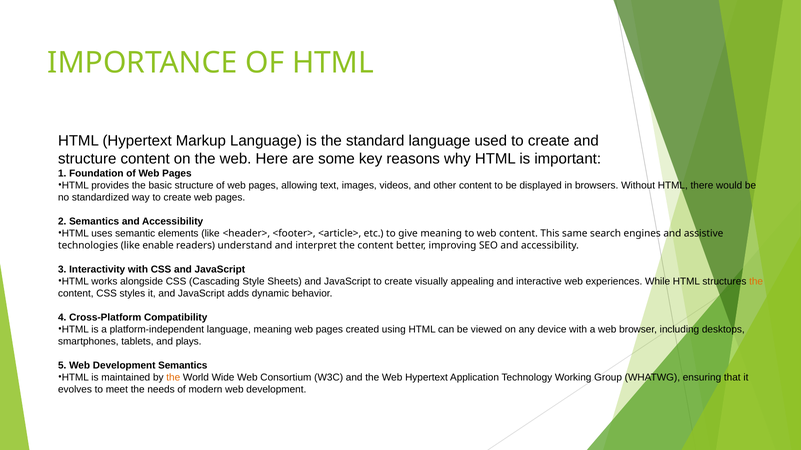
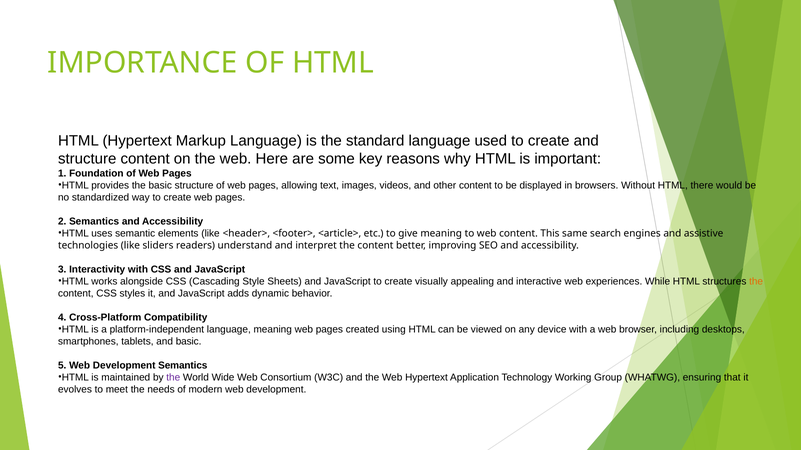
enable: enable -> sliders (158, 246)
and plays: plays -> basic (189, 342)
the colour: orange -> purple (173, 378)
